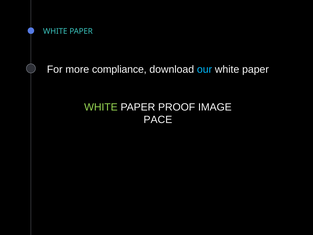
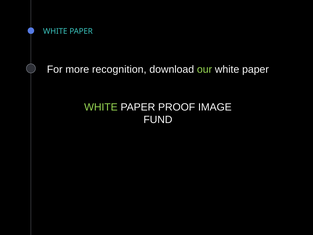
compliance: compliance -> recognition (119, 69)
our colour: light blue -> light green (205, 69)
PACE: PACE -> FUND (158, 119)
